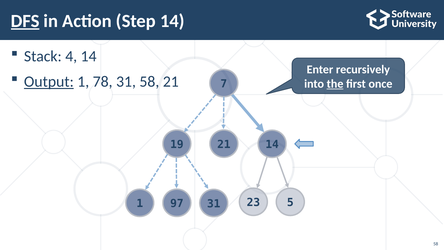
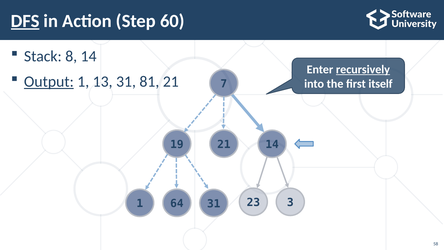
Step 14: 14 -> 60 (172, 21)
4: 4 -> 8 (71, 56)
recursively underline: none -> present (363, 69)
78: 78 -> 13 (103, 82)
31 58: 58 -> 81 (149, 82)
the underline: present -> none (335, 84)
once: once -> itself (380, 84)
5: 5 -> 3 (290, 202)
97: 97 -> 64 (177, 203)
